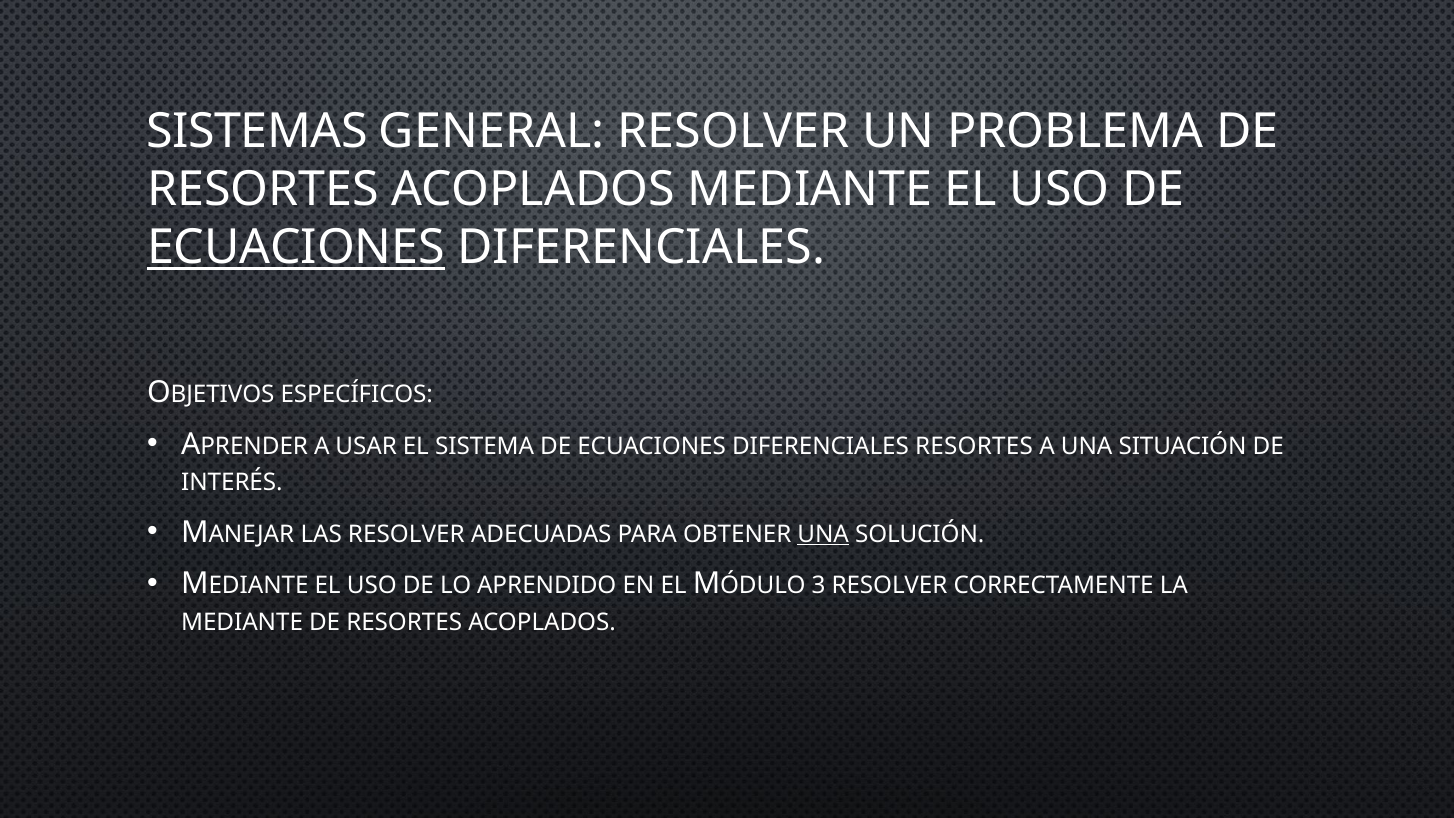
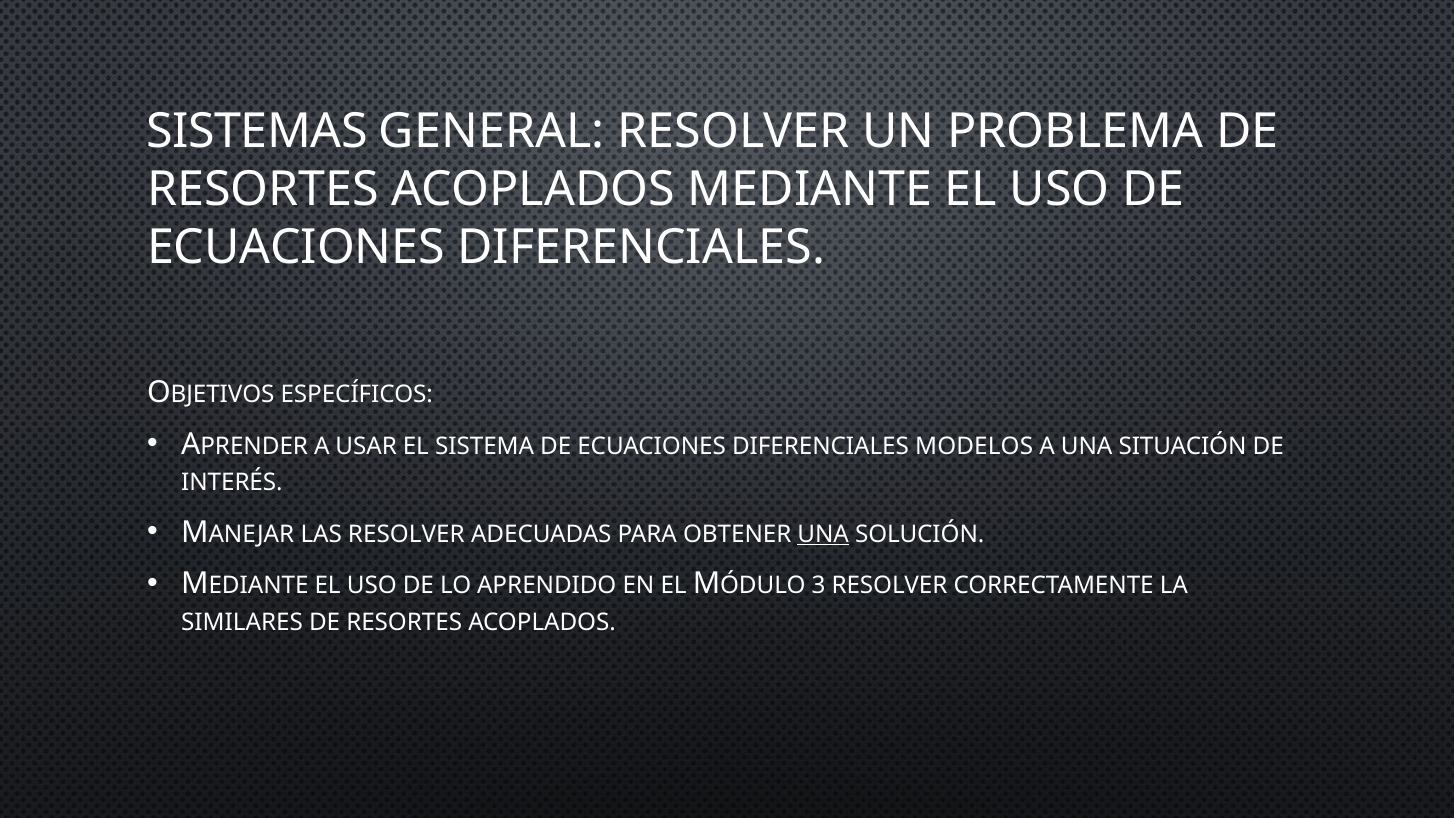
ECUACIONES underline: present -> none (296, 248)
DIFERENCIALES RESORTES: RESORTES -> MODELOS (974, 446)
MEDIANTE: MEDIANTE -> SIMILARES (242, 622)
